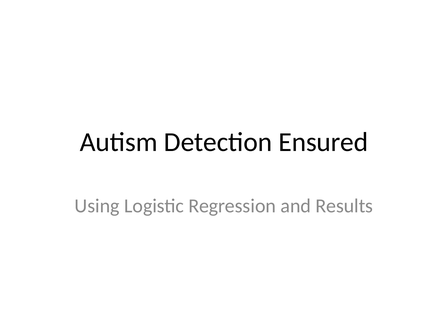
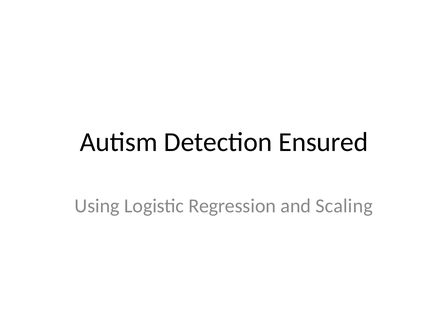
Results: Results -> Scaling (344, 206)
